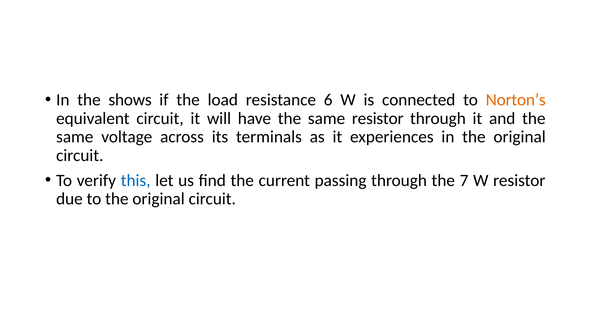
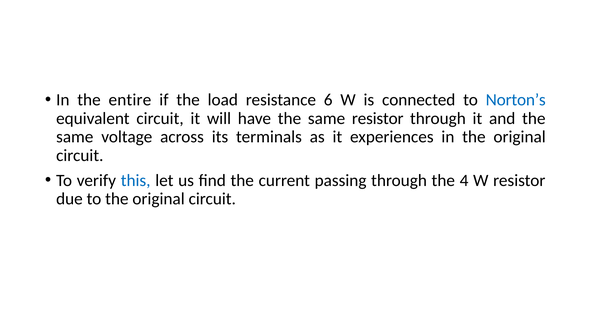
shows: shows -> entire (130, 100)
Norton’s colour: orange -> blue (516, 100)
7: 7 -> 4 (464, 181)
